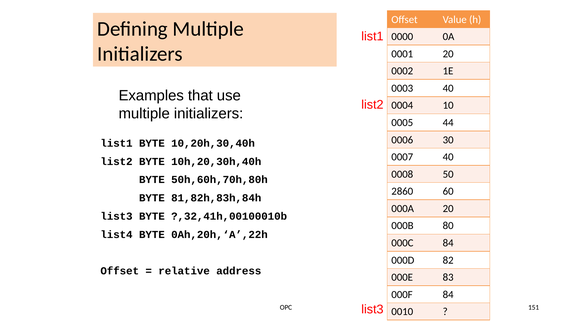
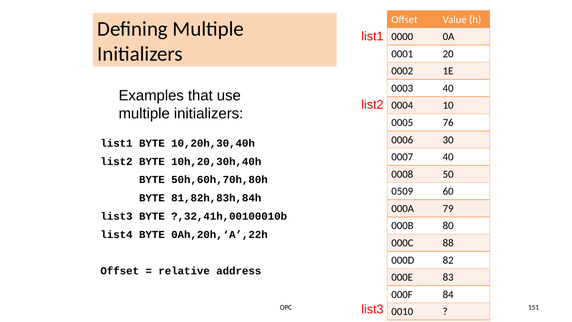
44: 44 -> 76 (448, 123)
2860: 2860 -> 0509 (402, 191)
000A 20: 20 -> 79 (448, 208)
000C 84: 84 -> 88 (448, 243)
